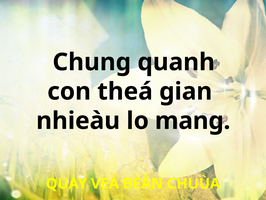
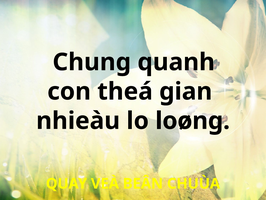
mang: mang -> loøng (193, 121)
